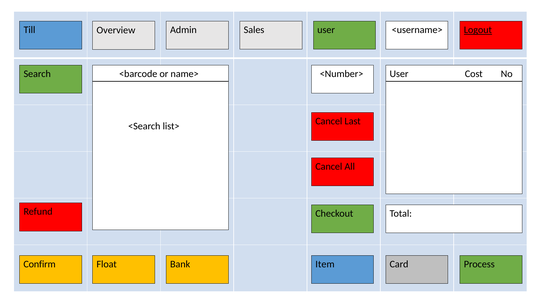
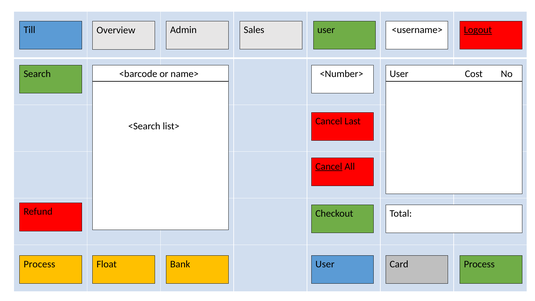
Cancel underline: none -> present (329, 166)
Confirm: Confirm -> Process (39, 264)
Item: Item -> User (325, 264)
